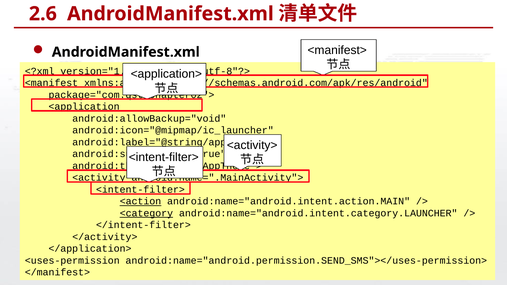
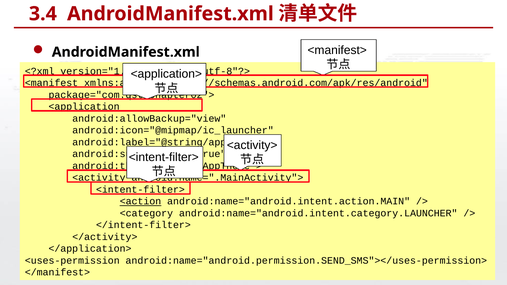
2.6: 2.6 -> 3.4 (43, 14)
android:allowBackup="void: android:allowBackup="void -> android:allowBackup="view (149, 119)
<category underline: present -> none (146, 213)
